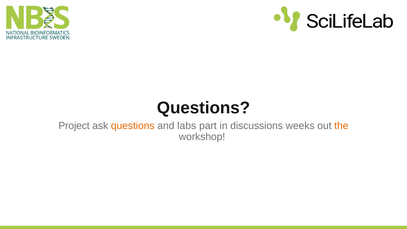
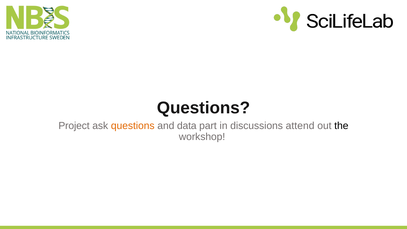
labs: labs -> data (187, 126)
weeks: weeks -> attend (300, 126)
the colour: orange -> black (341, 126)
